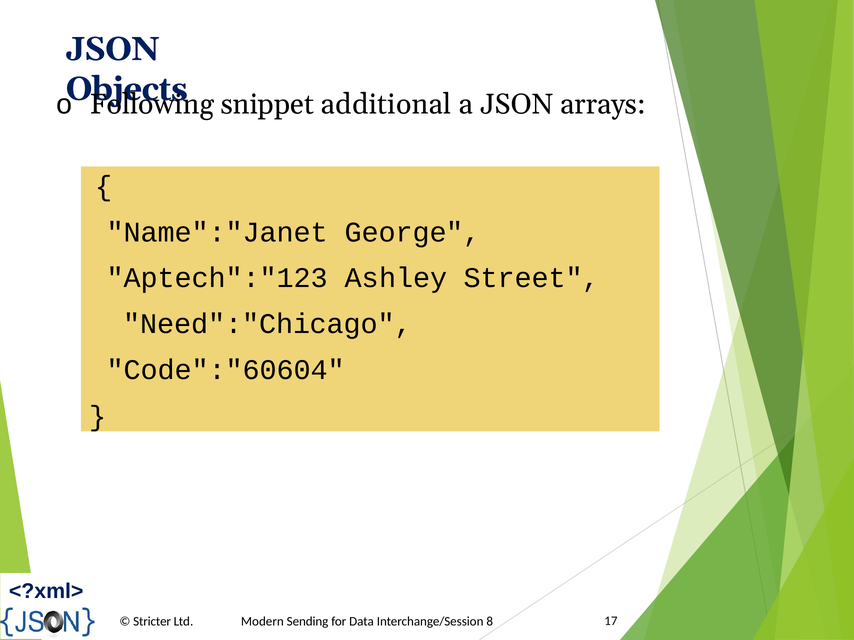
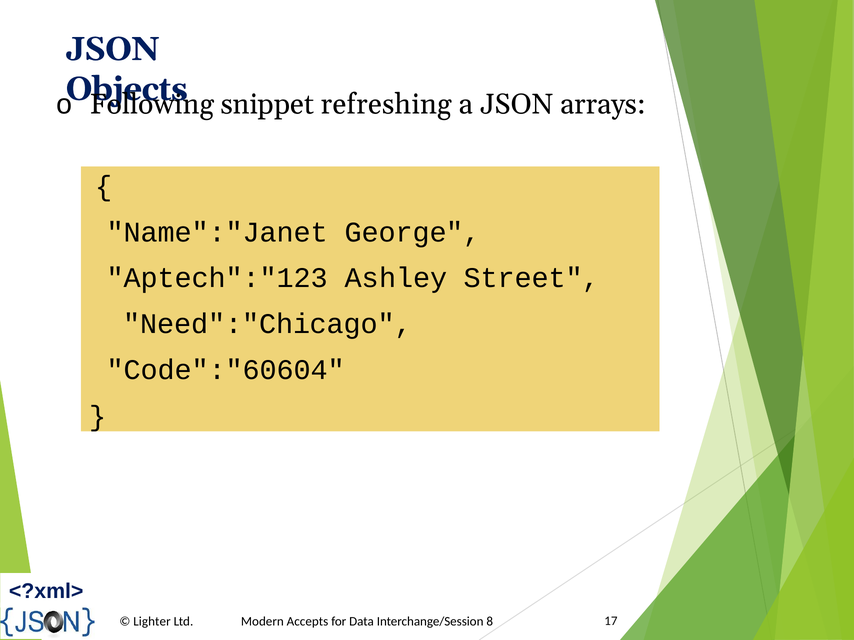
additional: additional -> refreshing (386, 104)
Stricter: Stricter -> Lighter (152, 622)
Sending: Sending -> Accepts (307, 622)
